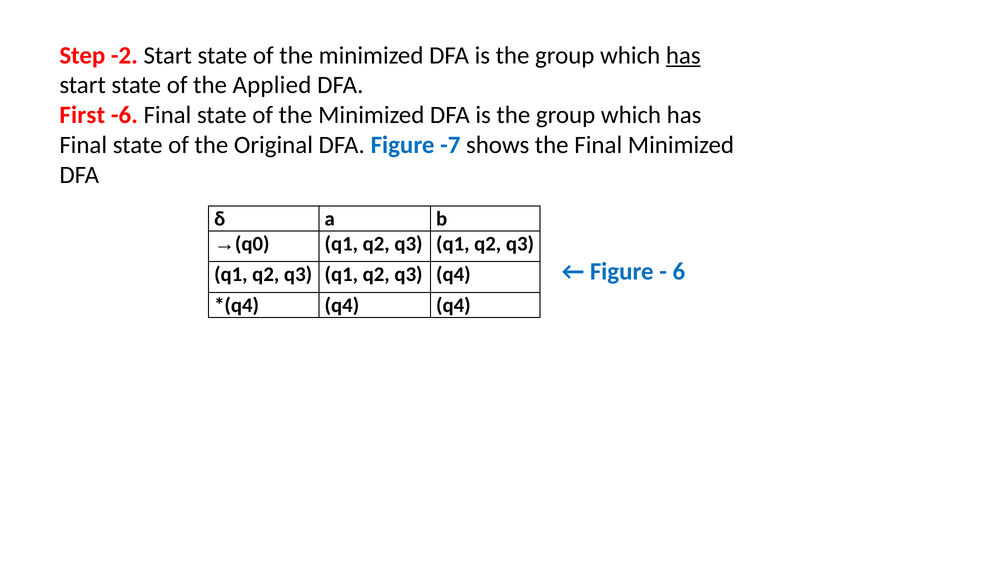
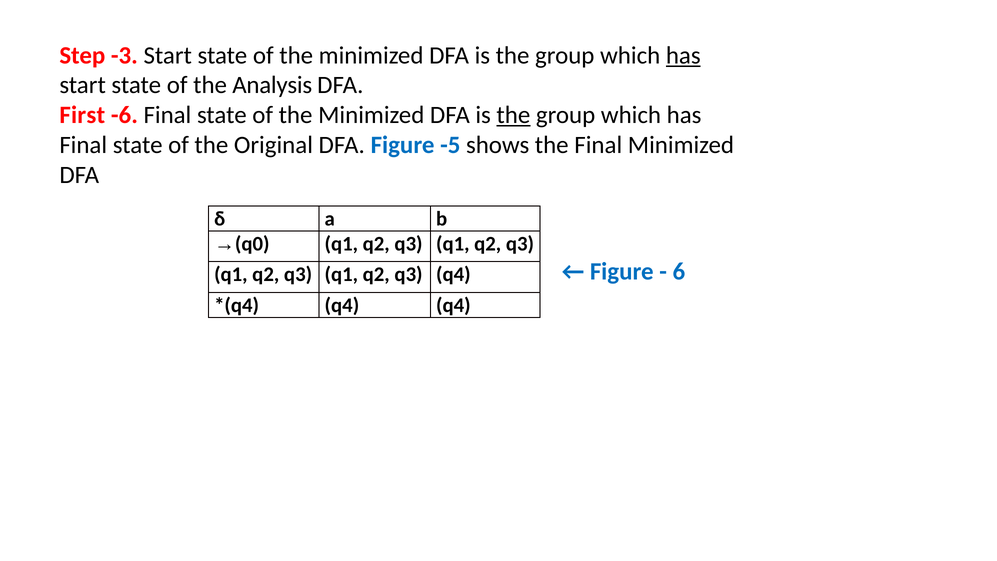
-2: -2 -> -3 (124, 55)
Applied: Applied -> Analysis (272, 85)
the underline: none -> present (513, 115)
-7: -7 -> -5 (450, 145)
